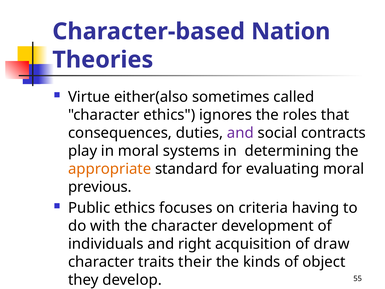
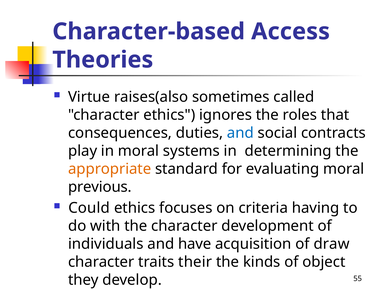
Nation: Nation -> Access (291, 31)
either(also: either(also -> raises(also (151, 97)
and colour: purple -> blue (240, 133)
Public: Public -> Could (89, 208)
right: right -> have (195, 244)
